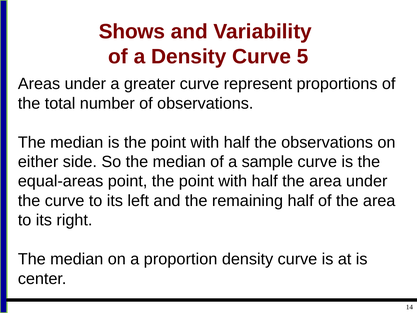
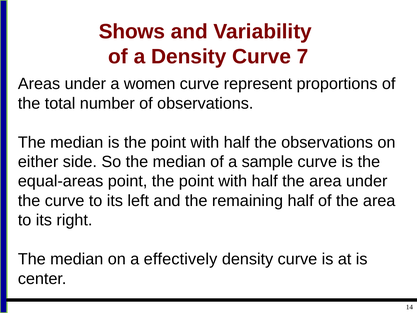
5: 5 -> 7 (303, 57)
greater: greater -> women (150, 84)
proportion: proportion -> effectively (181, 259)
